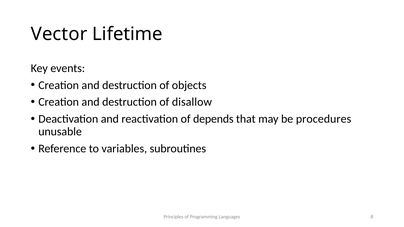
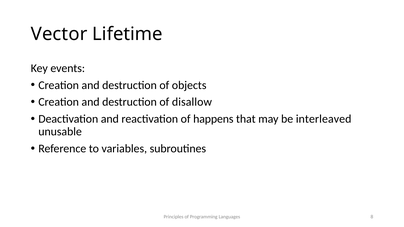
depends: depends -> happens (213, 119)
procedures: procedures -> interleaved (324, 119)
